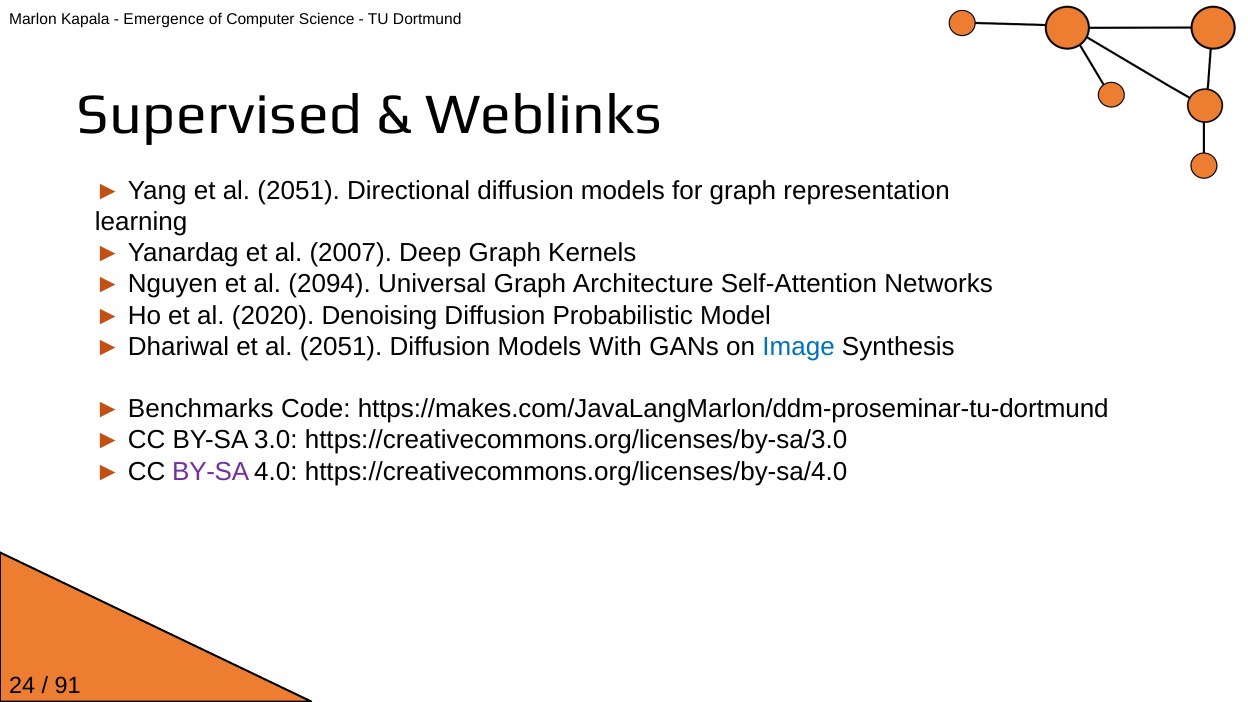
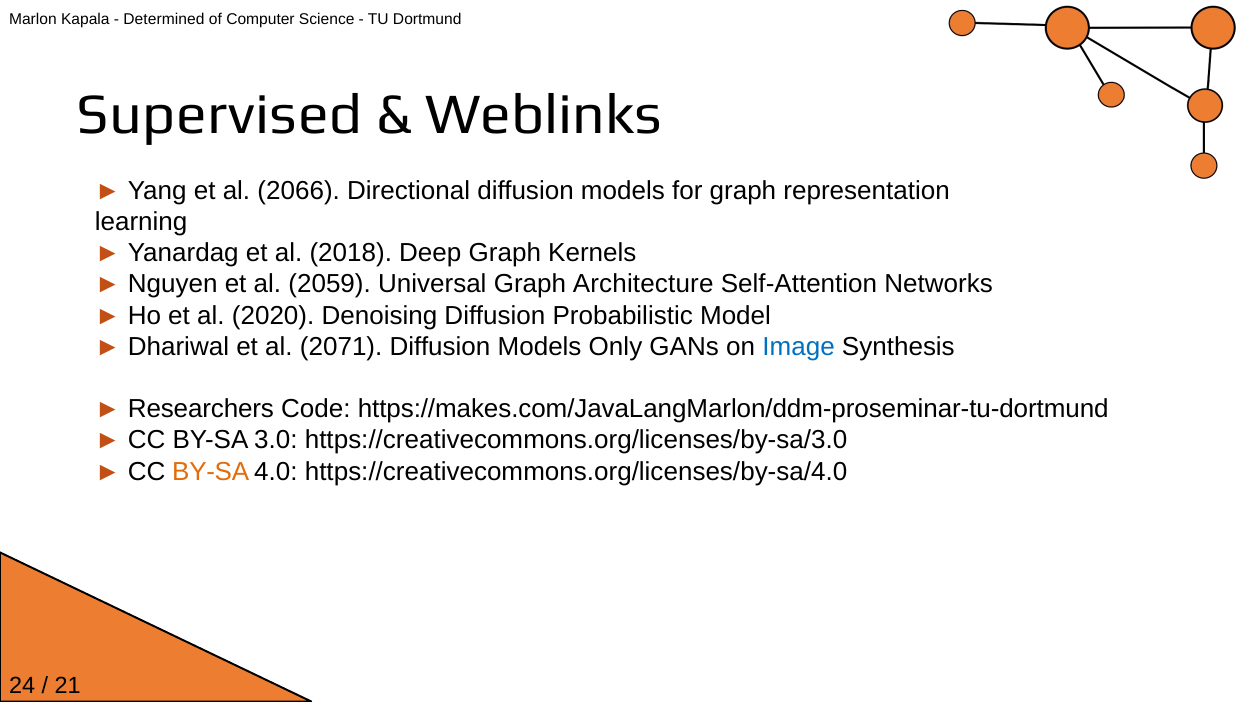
Emergence: Emergence -> Determined (164, 20)
Yang et al 2051: 2051 -> 2066 (299, 191)
2007: 2007 -> 2018 (351, 253)
2094: 2094 -> 2059 (330, 284)
Dhariwal et al 2051: 2051 -> 2071 (341, 347)
With: With -> Only (616, 347)
Benchmarks: Benchmarks -> Researchers (201, 409)
BY-SA colour: purple -> orange (211, 471)
91: 91 -> 21 (68, 685)
